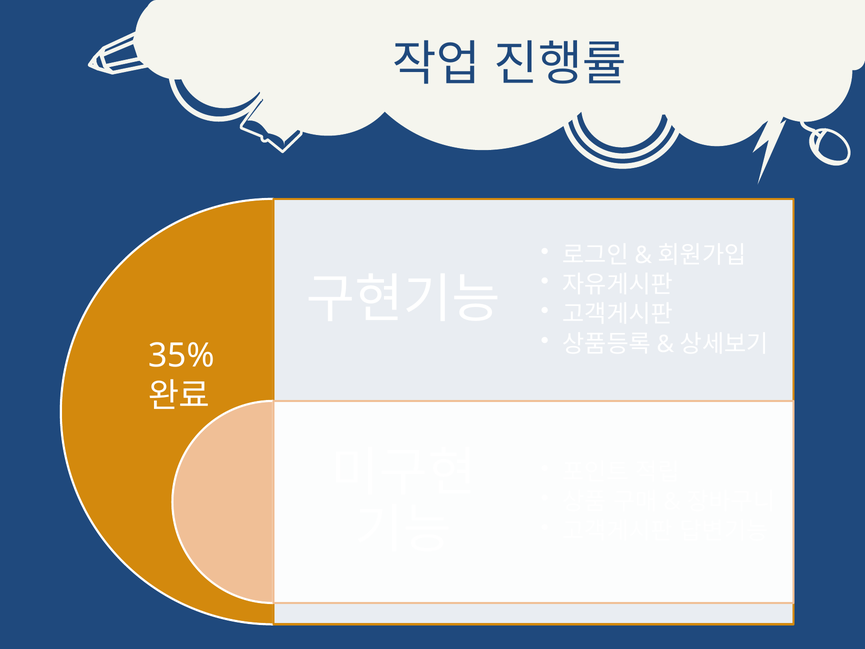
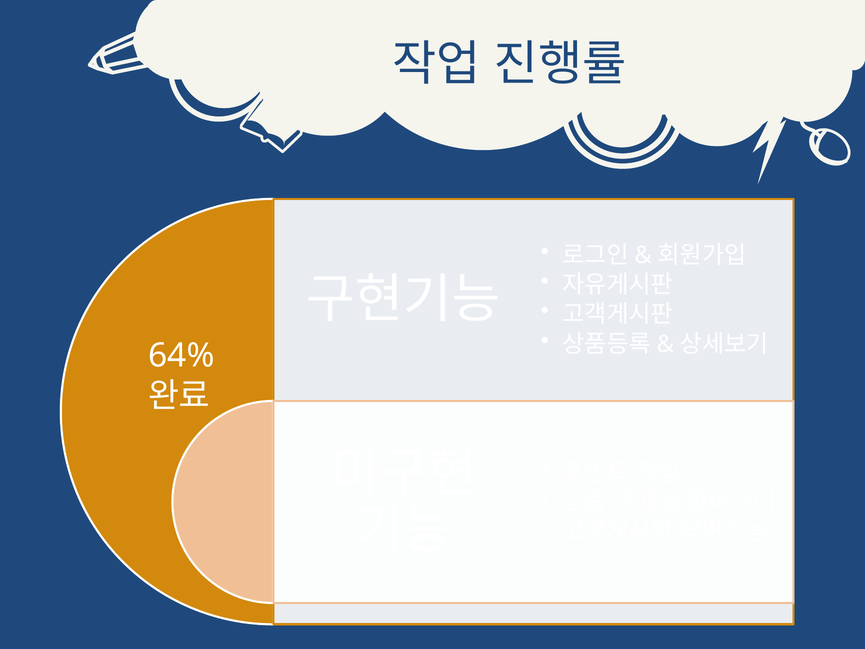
35%: 35% -> 64% (181, 355)
